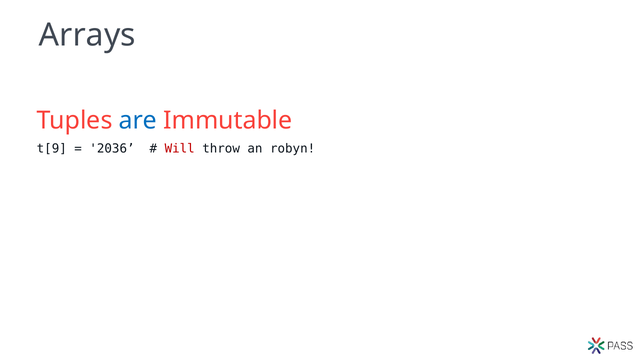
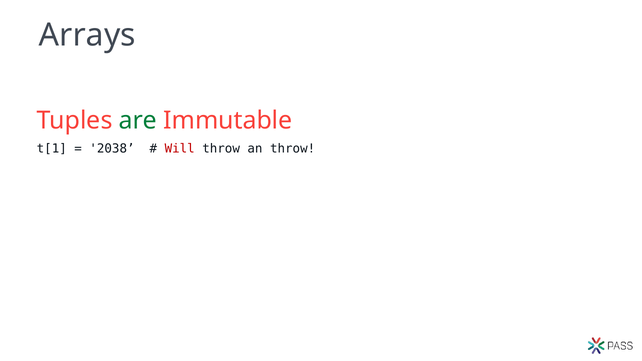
are colour: blue -> green (138, 121)
t[9: t[9 -> t[1 (52, 149)
2036: 2036 -> 2038 (112, 149)
an robyn: robyn -> throw (293, 149)
